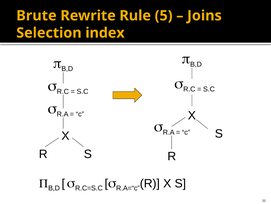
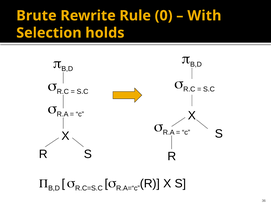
5: 5 -> 0 (164, 16)
Joins: Joins -> With (204, 16)
index: index -> holds (105, 33)
